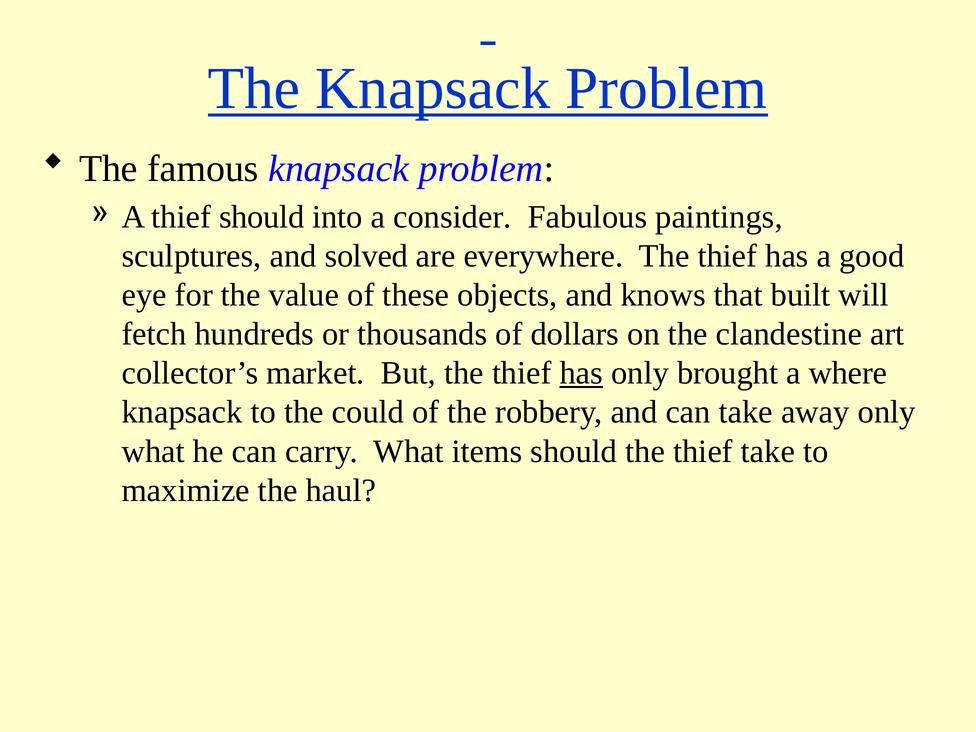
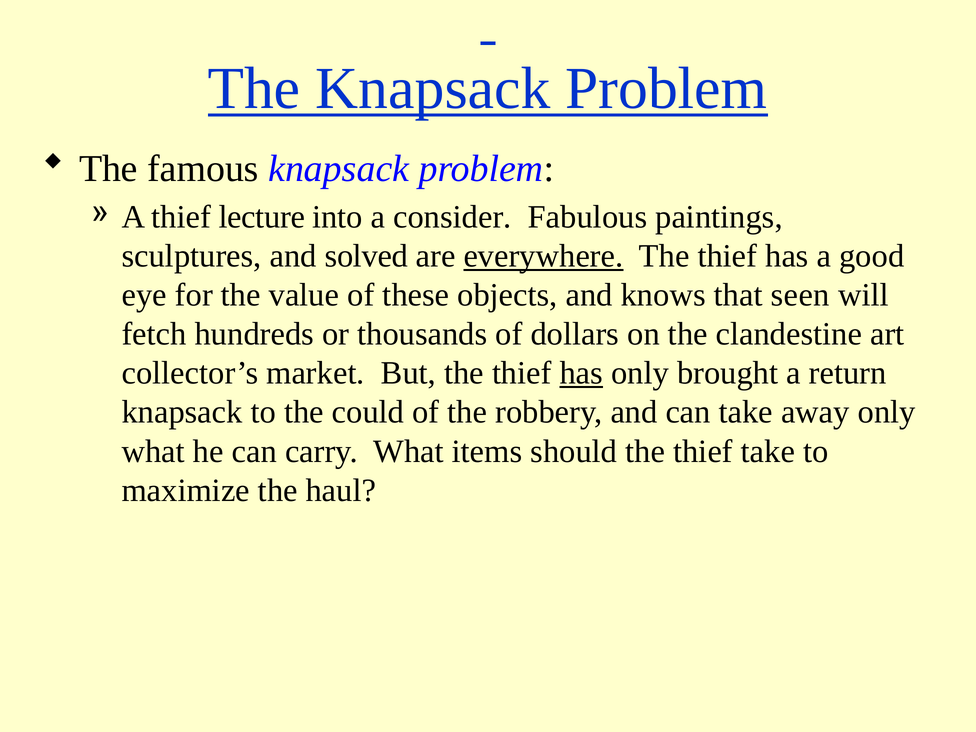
thief should: should -> lecture (262, 217)
everywhere underline: none -> present (543, 256)
built: built -> seen (800, 295)
where: where -> return (848, 373)
